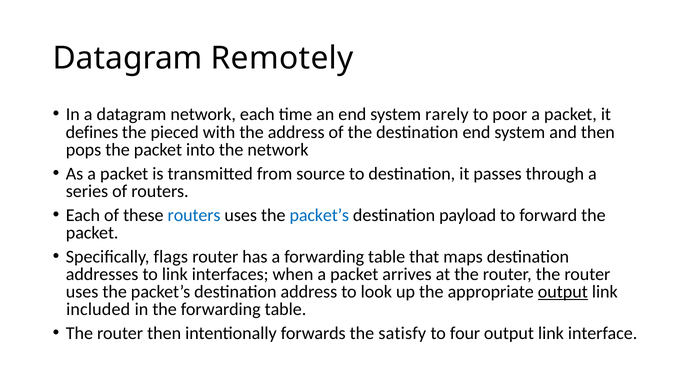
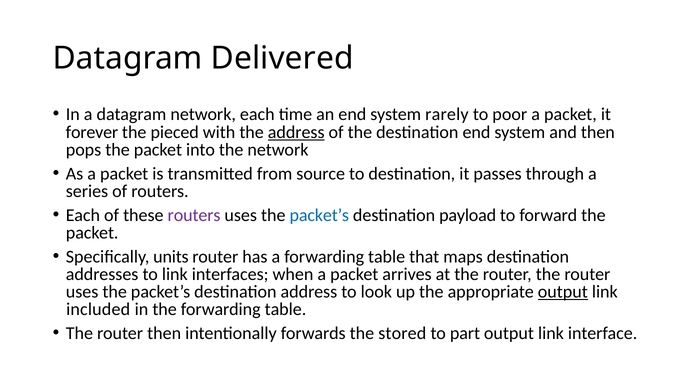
Remotely: Remotely -> Delivered (282, 58)
defines: defines -> forever (92, 132)
address underline: none -> present (296, 132)
routers colour: blue -> purple (194, 215)
flags: flags -> units (171, 257)
satisfy: satisfy -> stored (402, 333)
four: four -> part (465, 333)
